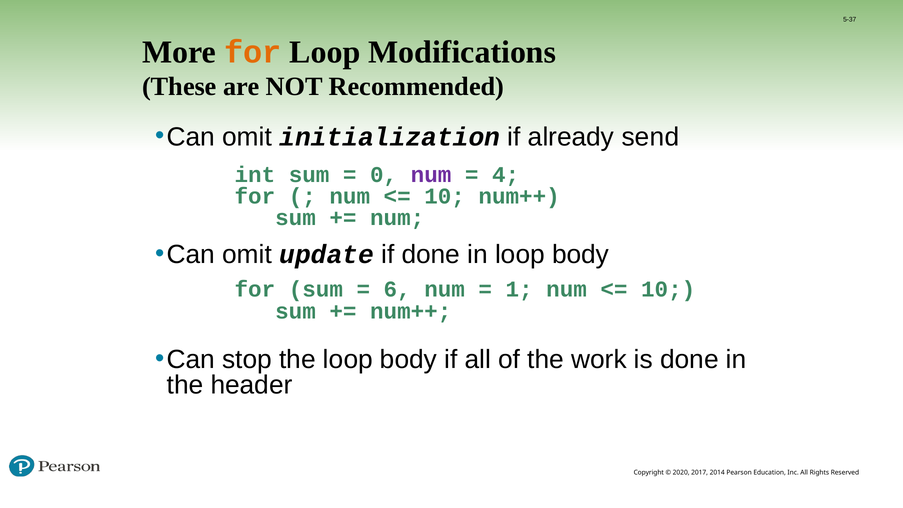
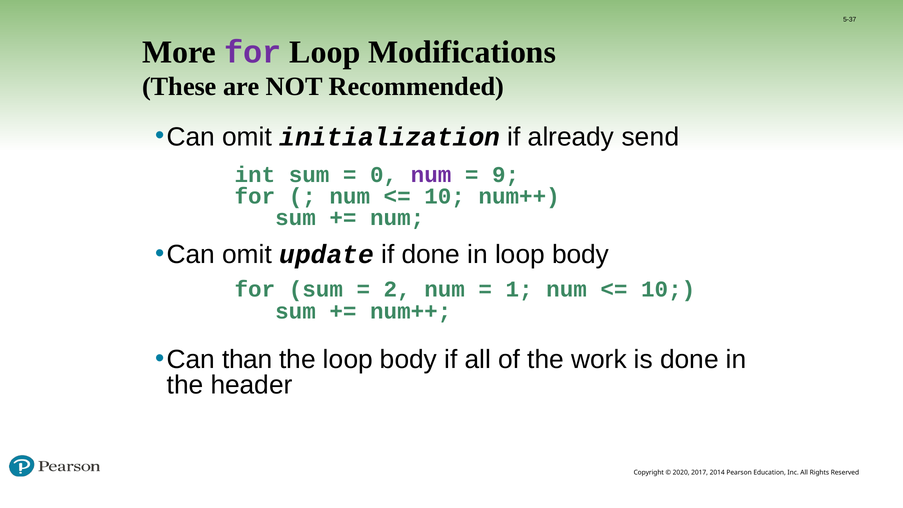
for colour: orange -> purple (253, 52)
4: 4 -> 9 (506, 175)
6: 6 -> 2 (397, 289)
stop: stop -> than (247, 360)
